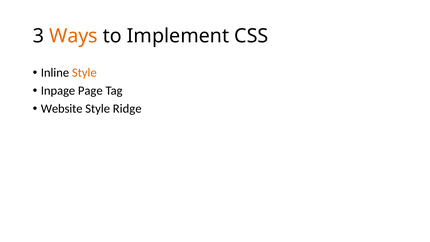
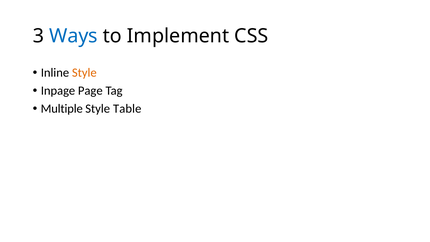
Ways colour: orange -> blue (73, 36)
Website: Website -> Multiple (62, 109)
Ridge: Ridge -> Table (127, 109)
